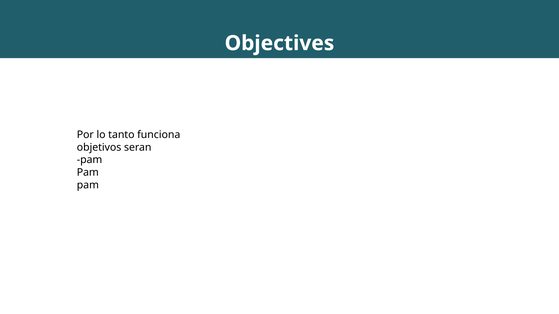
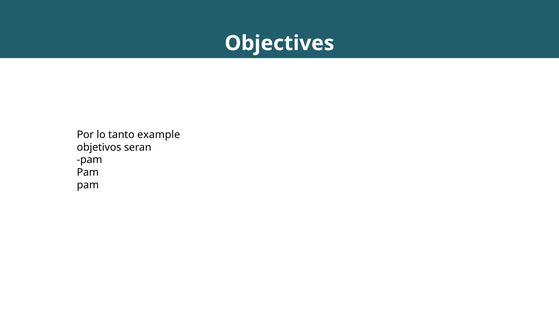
funciona: funciona -> example (159, 135)
